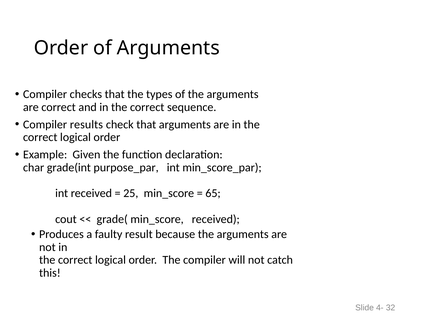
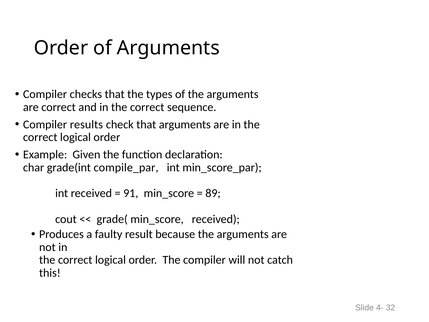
purpose_par: purpose_par -> compile_par (126, 167)
25: 25 -> 91 (131, 193)
65: 65 -> 89 (213, 193)
